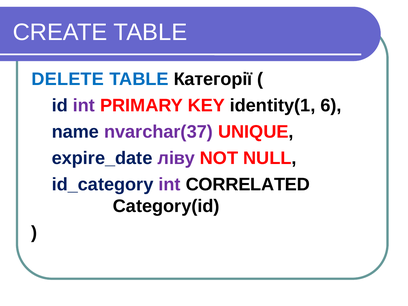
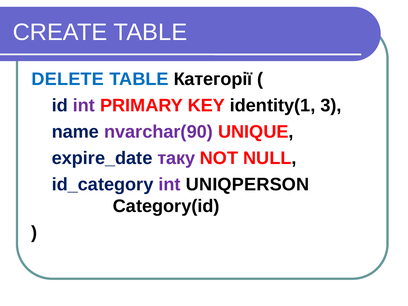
6: 6 -> 3 (331, 106)
nvarchar(37: nvarchar(37 -> nvarchar(90 (159, 132)
ліву: ліву -> таку (176, 158)
CORRELATED: CORRELATED -> UNIQPERSON (248, 184)
